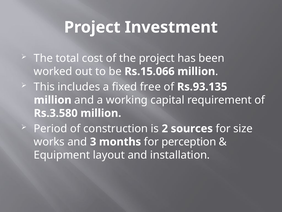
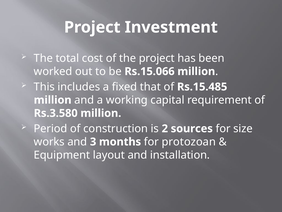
free: free -> that (150, 87)
Rs.93.135: Rs.93.135 -> Rs.15.485 (202, 87)
perception: perception -> protozoan (189, 141)
